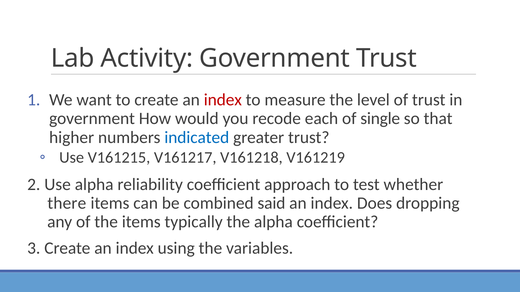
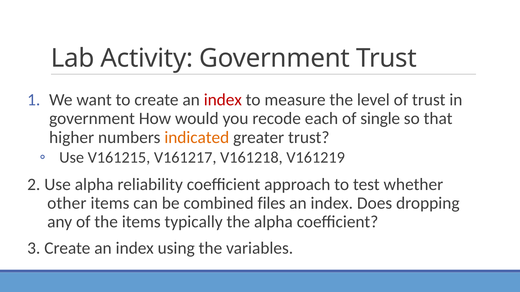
indicated colour: blue -> orange (197, 138)
there: there -> other (67, 203)
said: said -> files (272, 203)
